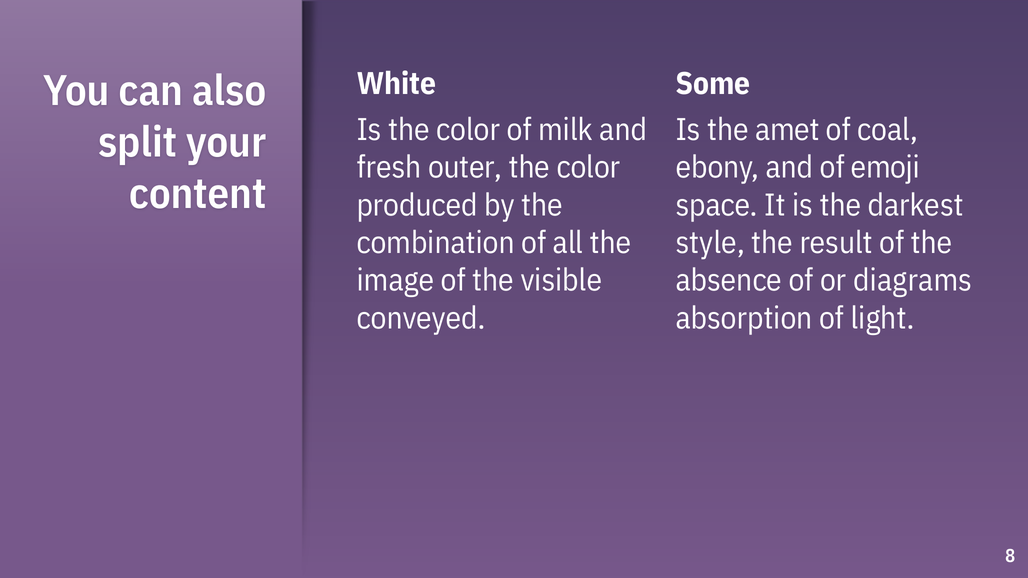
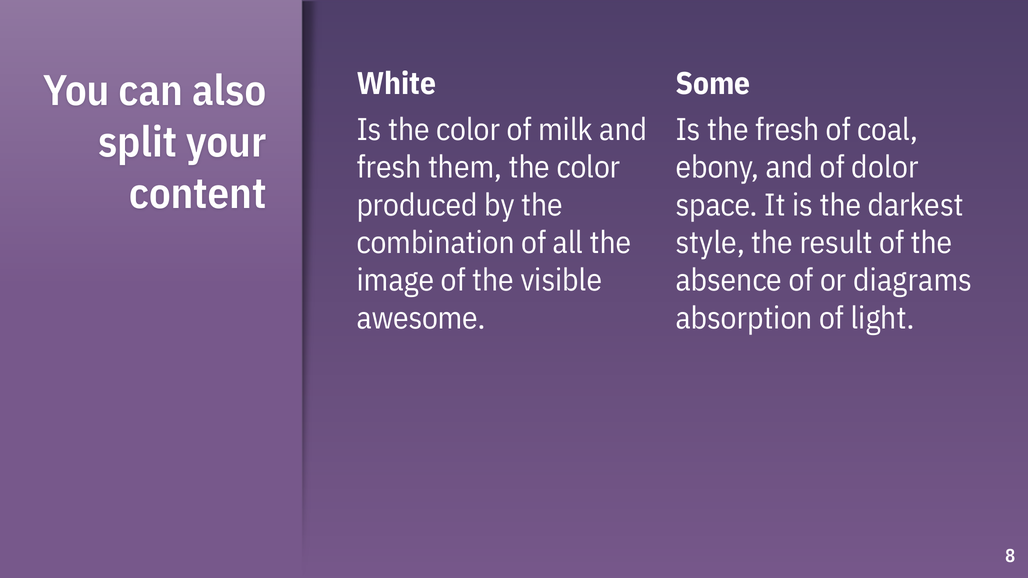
the amet: amet -> fresh (787, 130)
outer: outer -> them (465, 168)
emoji: emoji -> dolor (885, 168)
conveyed: conveyed -> awesome (421, 318)
